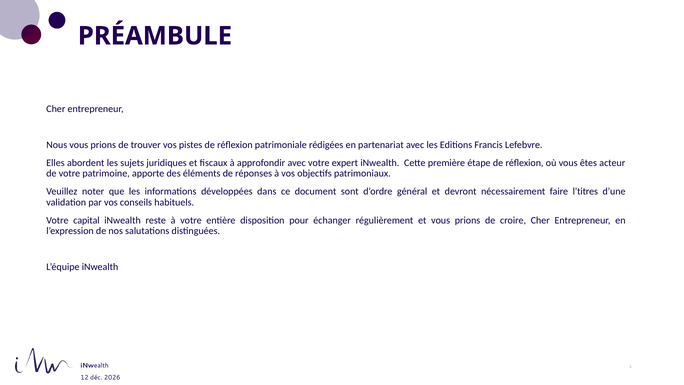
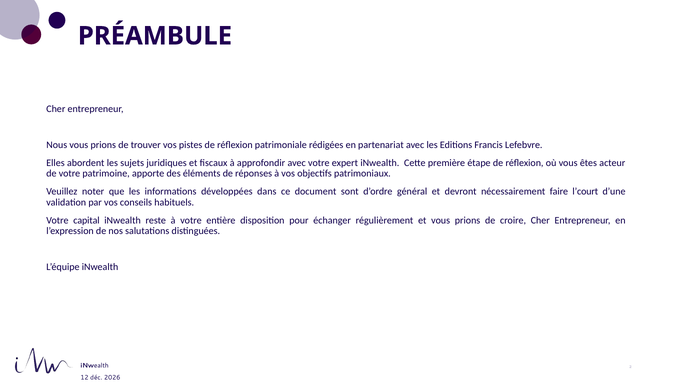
l’titres: l’titres -> l’court (585, 191)
